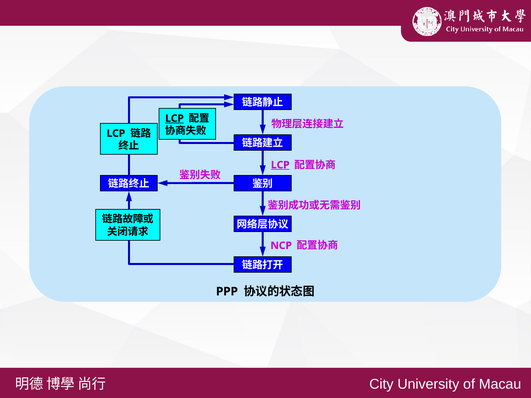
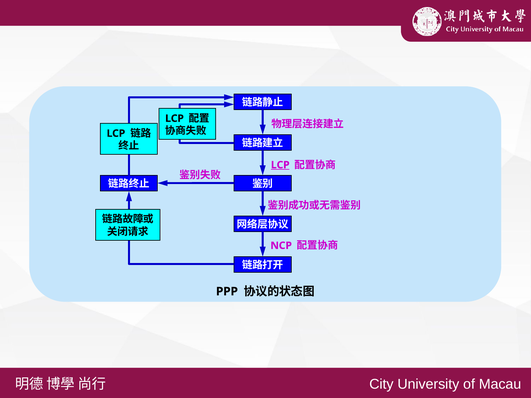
LCP underline: present -> none (174, 119)
